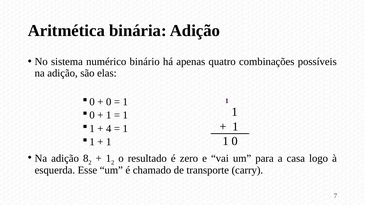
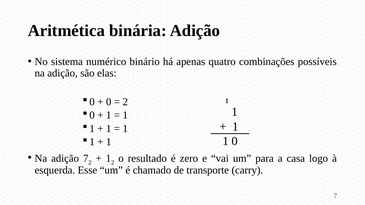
1: 1 -> 2 (125, 102)
4: 4 -> 1 (109, 129)
adição 8: 8 -> 7 (86, 159)
